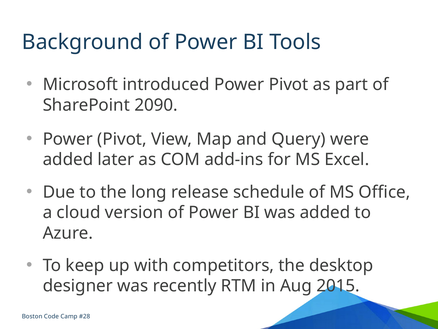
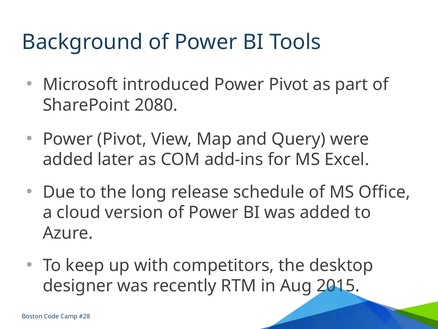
2090: 2090 -> 2080 (156, 105)
